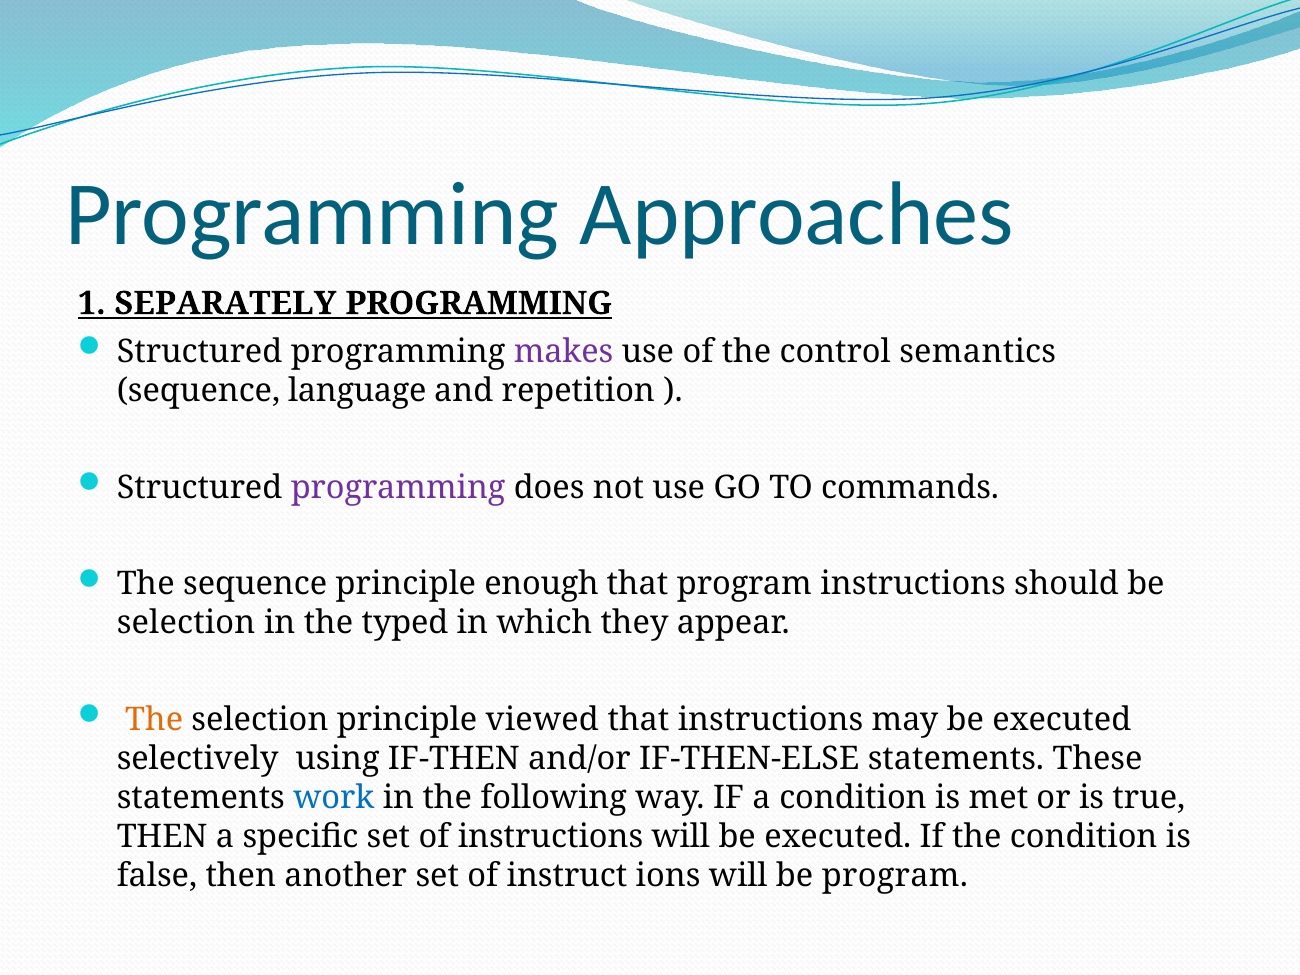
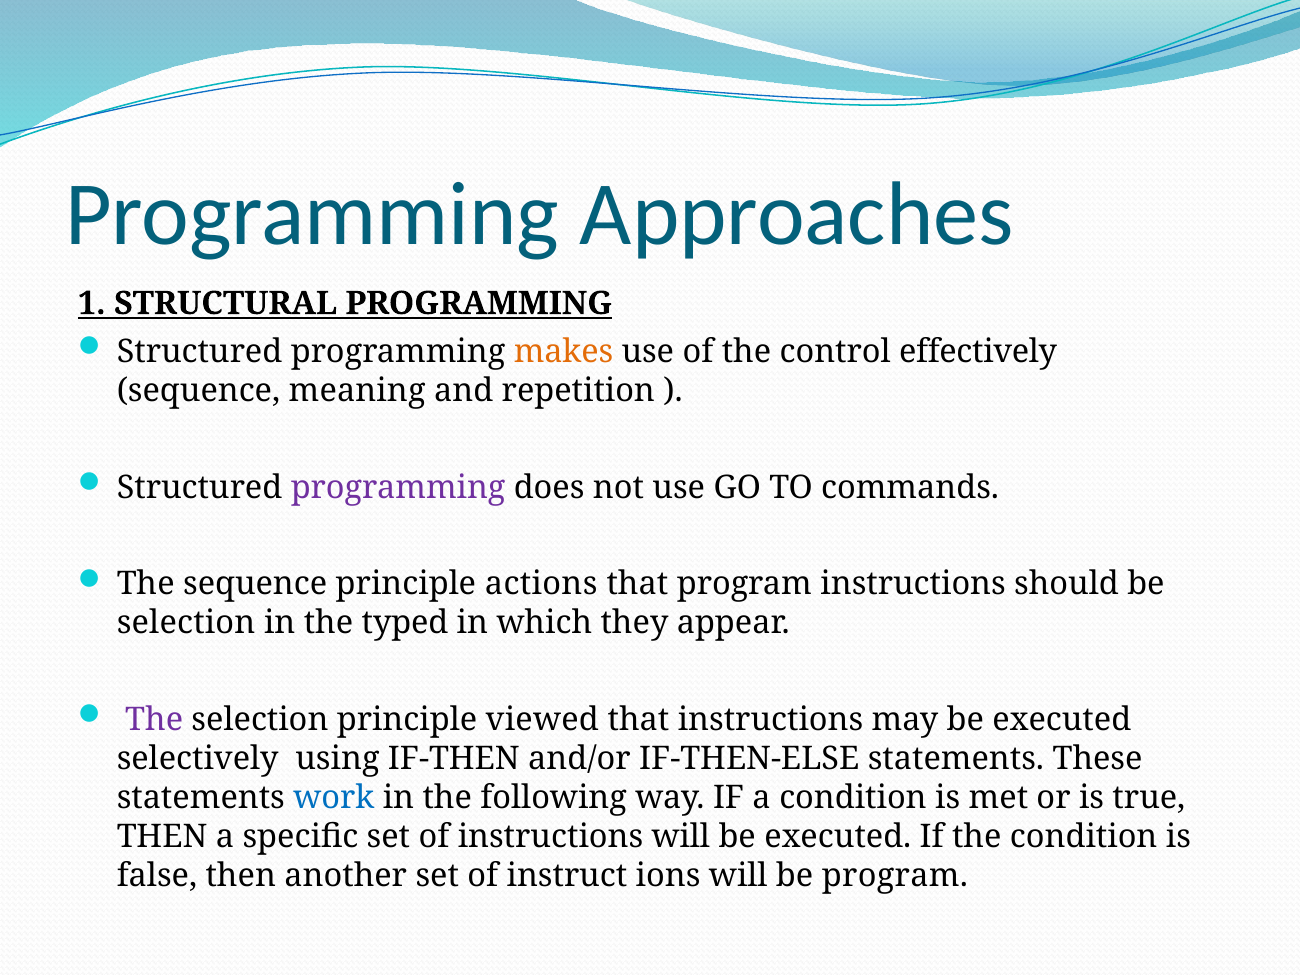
SEPARATELY: SEPARATELY -> STRUCTURAL (226, 303)
makes colour: purple -> orange (564, 352)
semantics: semantics -> effectively (978, 352)
language: language -> meaning (357, 391)
enough: enough -> actions (541, 584)
The colour: orange -> purple (154, 720)
